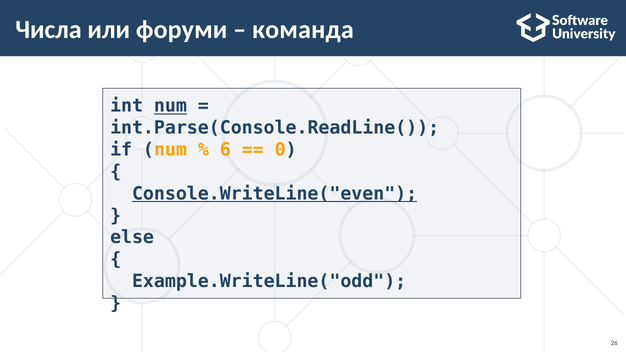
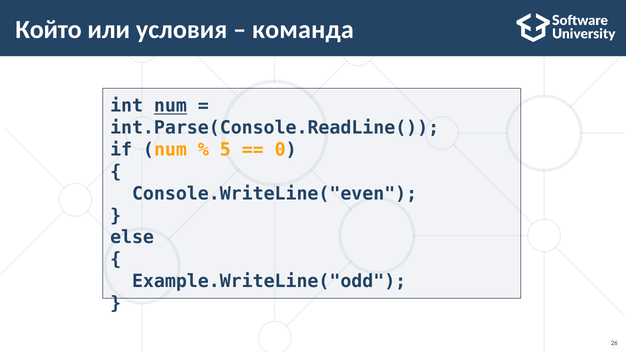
Числа: Числа -> Който (49, 30)
форуми: форуми -> условия (182, 30)
6: 6 -> 5 (225, 150)
Console.WriteLine("even underline: present -> none (275, 194)
